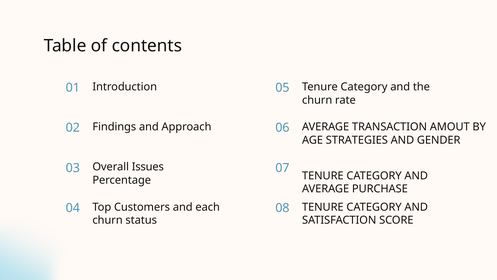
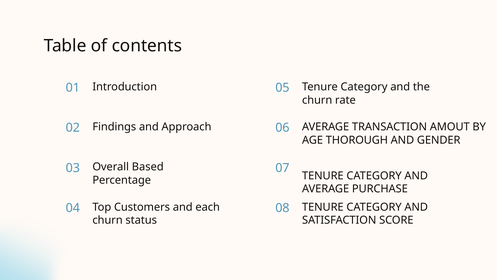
STRATEGIES: STRATEGIES -> THOROUGH (357, 140)
Issues: Issues -> Based (148, 167)
